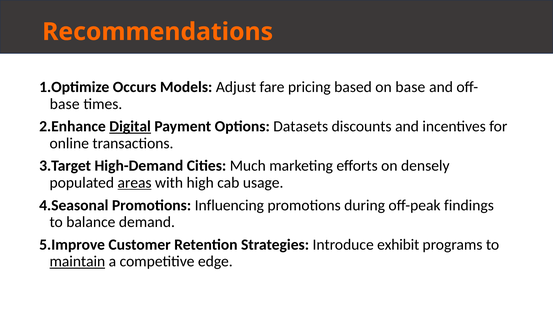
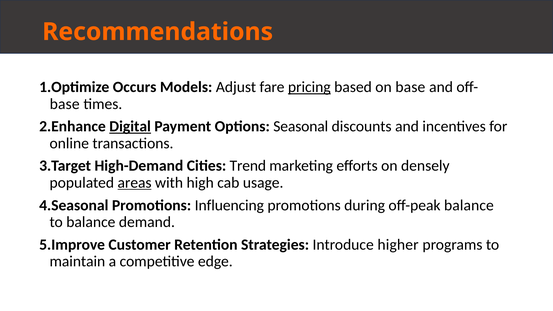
pricing underline: none -> present (309, 87)
Datasets: Datasets -> Seasonal (301, 126)
Much: Much -> Trend (248, 166)
off-peak findings: findings -> balance (469, 205)
exhibit: exhibit -> higher (398, 245)
maintain underline: present -> none (77, 261)
